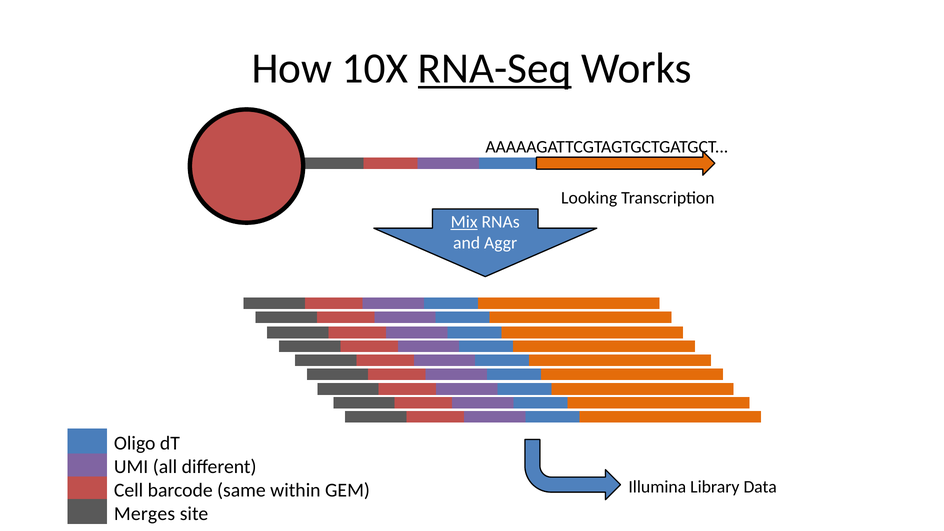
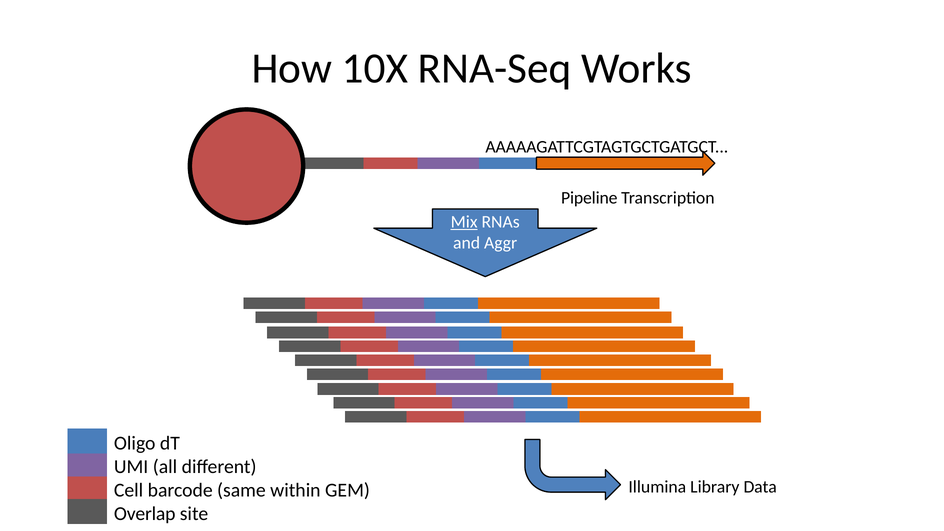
RNA-Seq underline: present -> none (495, 69)
Looking: Looking -> Pipeline (589, 198)
Merges: Merges -> Overlap (145, 514)
